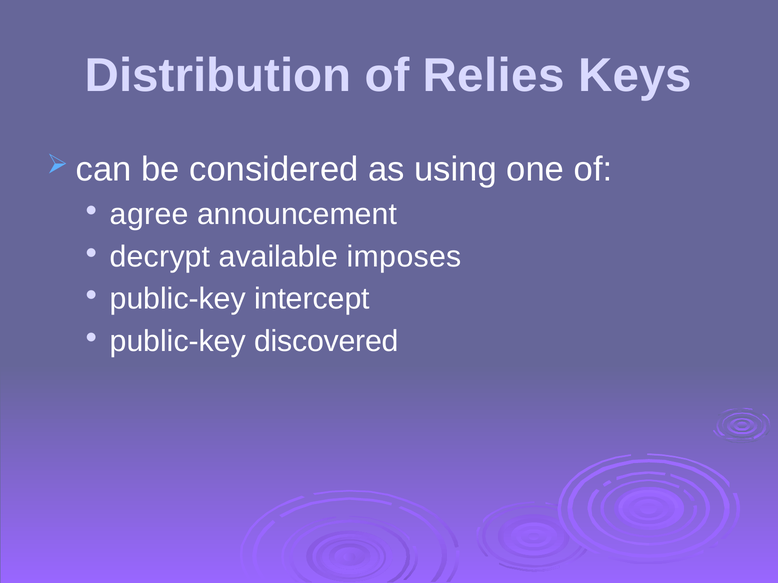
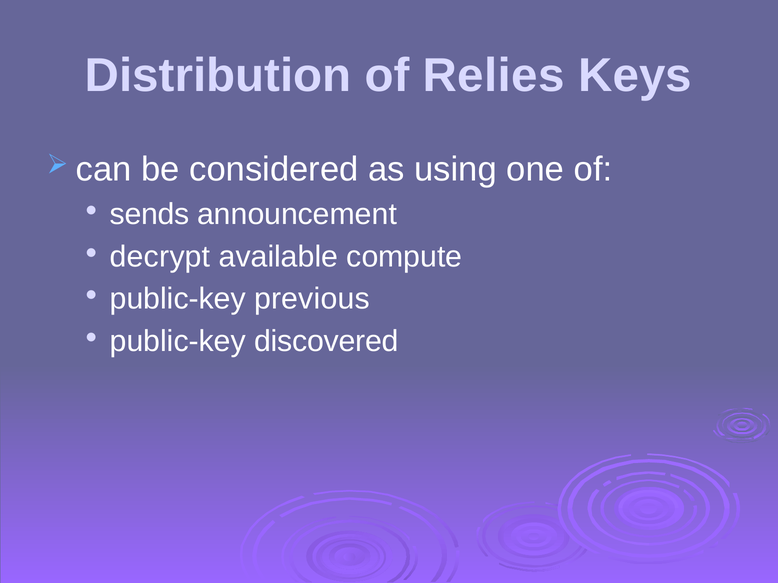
agree: agree -> sends (149, 214)
imposes: imposes -> compute (404, 257)
intercept: intercept -> previous (312, 299)
